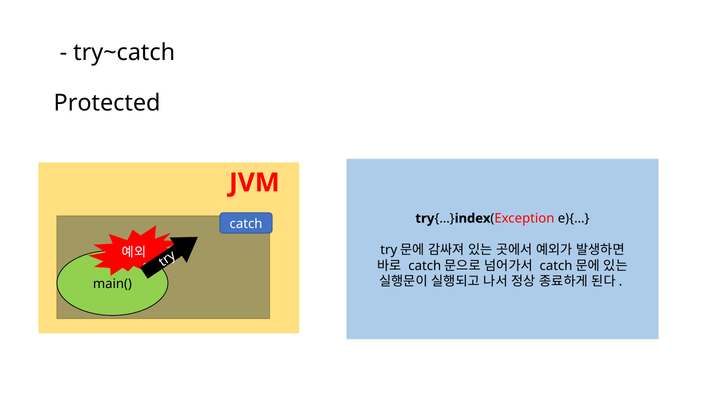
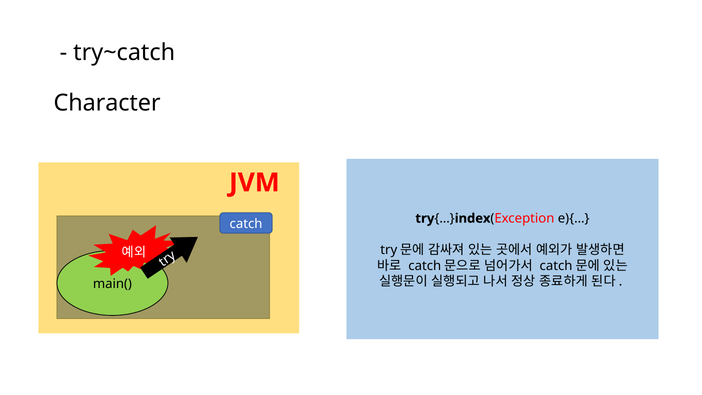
Protected: Protected -> Character (107, 103)
